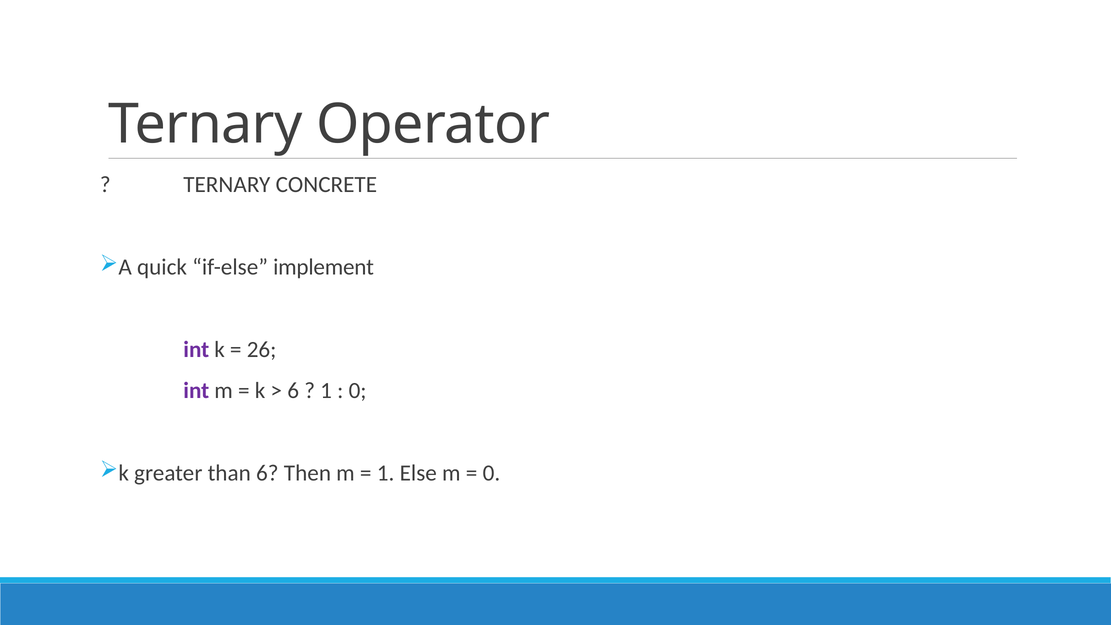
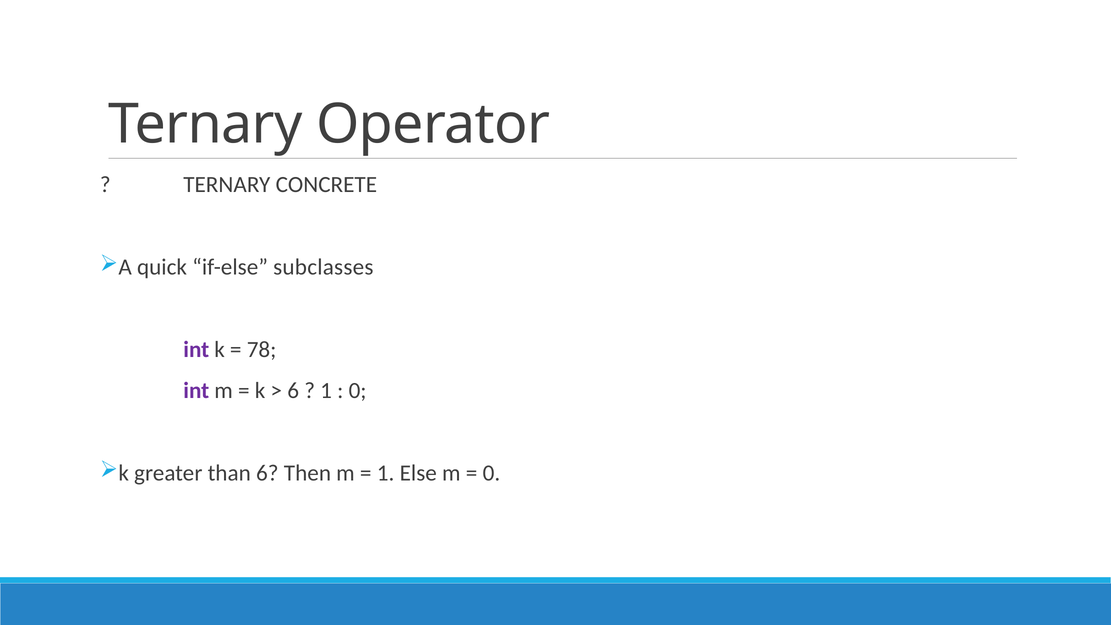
implement: implement -> subclasses (323, 267)
26: 26 -> 78 (262, 350)
